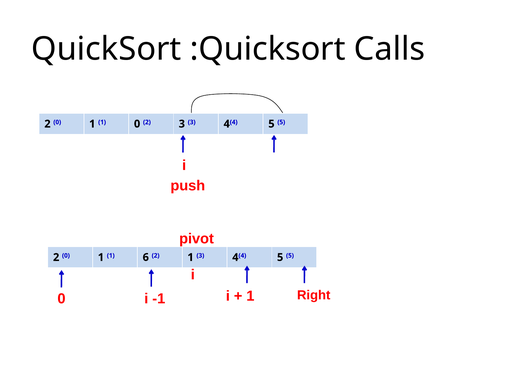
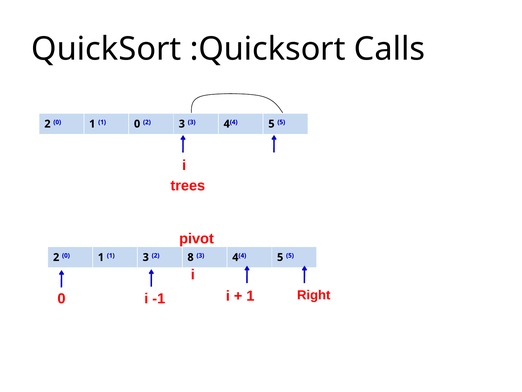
push: push -> trees (188, 185)
1 6: 6 -> 3 (146, 257)
2 1: 1 -> 8 (191, 257)
